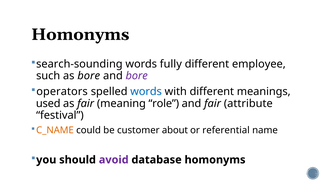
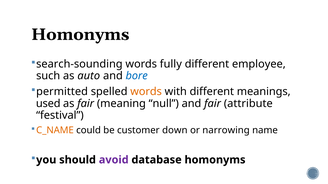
as bore: bore -> auto (89, 76)
bore colour: purple -> blue (137, 76)
operators: operators -> permitted (62, 92)
words colour: blue -> orange (146, 92)
role: role -> null (164, 104)
about: about -> down (175, 131)
referential: referential -> narrowing (226, 131)
